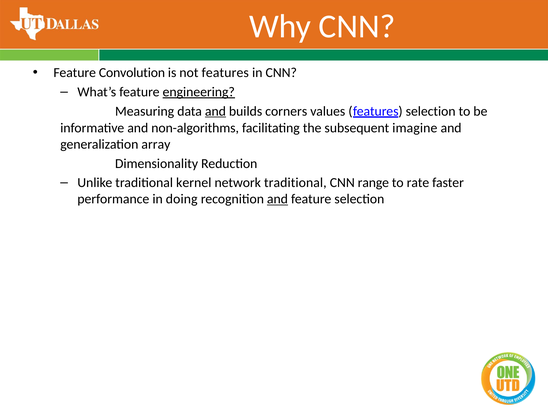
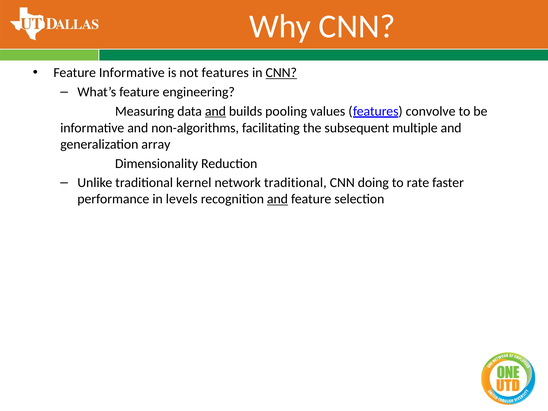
Feature Convolution: Convolution -> Informative (132, 73)
CNN underline: none -> present (281, 73)
engineering underline: present -> none (199, 92)
corners: corners -> pooling (286, 111)
features selection: selection -> convolve (431, 111)
imagine: imagine -> multiple (415, 128)
range: range -> doing (373, 183)
doing: doing -> levels (182, 199)
